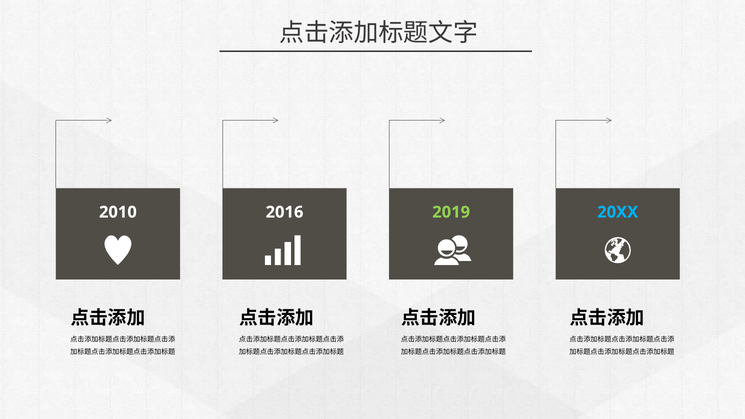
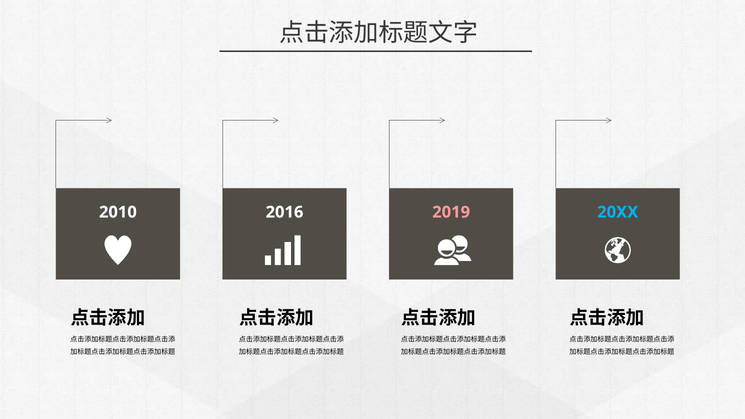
2019 colour: light green -> pink (451, 212)
